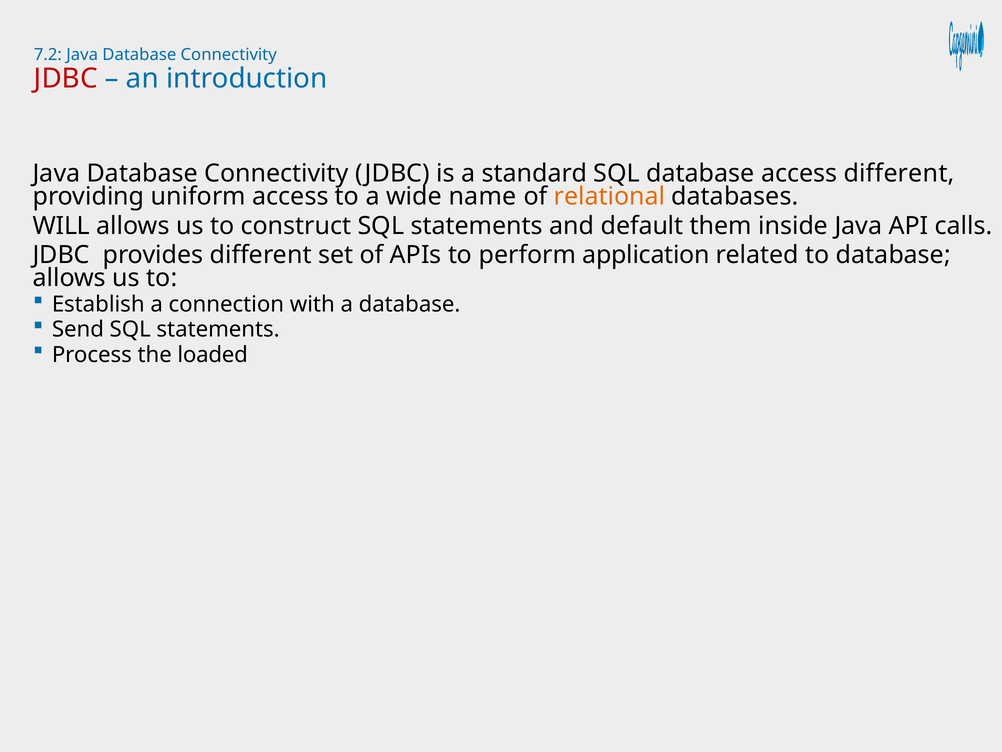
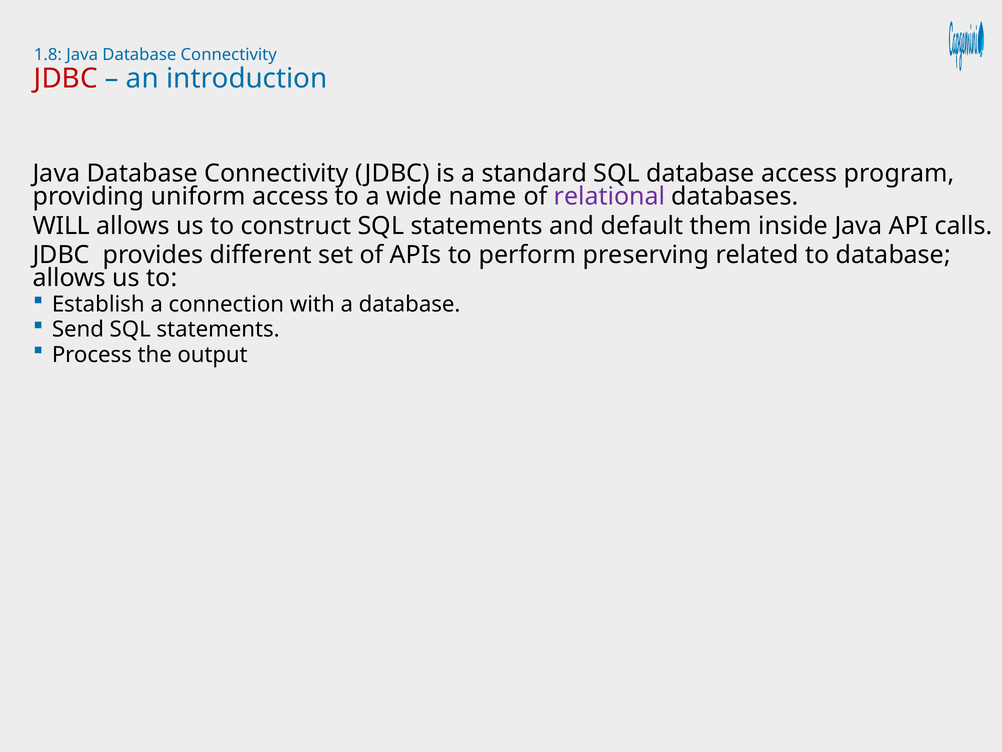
7.2: 7.2 -> 1.8 (48, 55)
access different: different -> program (899, 173)
relational colour: orange -> purple (610, 196)
application: application -> preserving (646, 255)
loaded: loaded -> output (213, 354)
